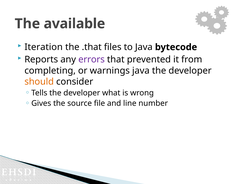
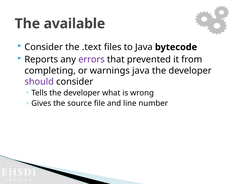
Iteration: Iteration -> Consider (44, 47)
.that: .that -> .text (92, 47)
should colour: orange -> purple (39, 82)
